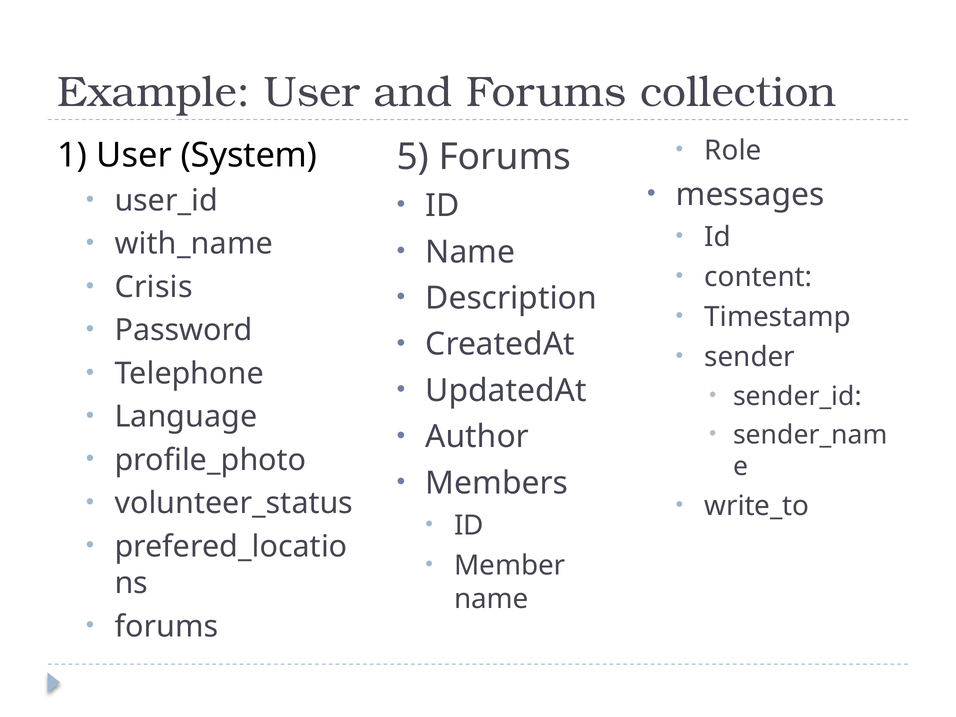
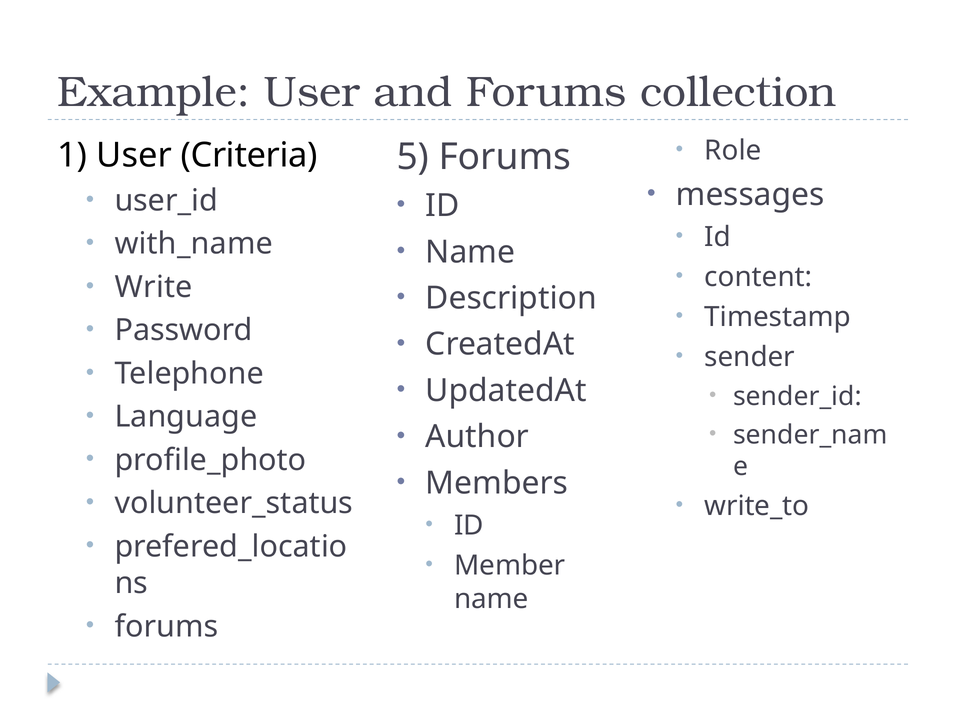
System: System -> Criteria (249, 155)
Crisis: Crisis -> Write (154, 287)
